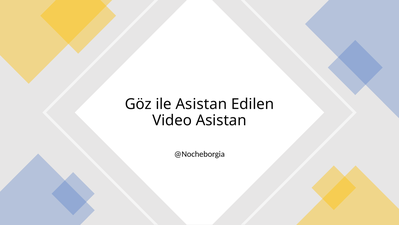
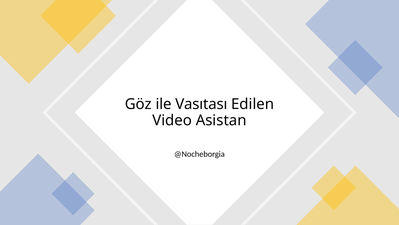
ile Asistan: Asistan -> Vasıtası (201, 104)
